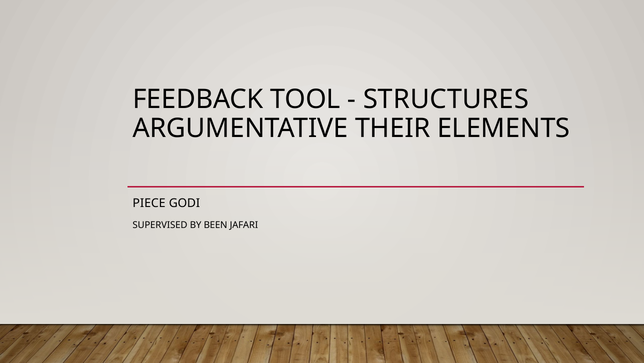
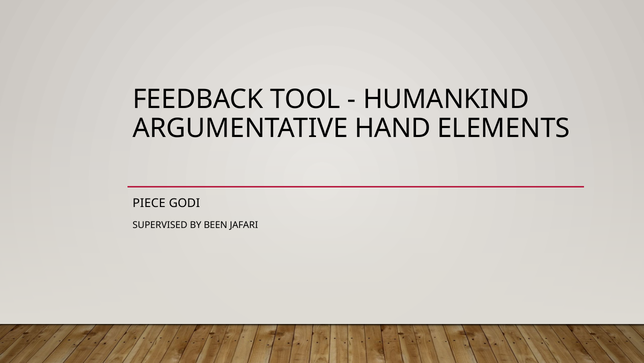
STRUCTURES: STRUCTURES -> HUMANKIND (446, 99)
THEIR: THEIR -> HAND (393, 128)
